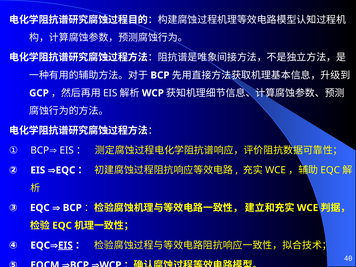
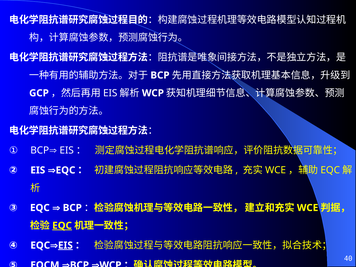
EQC underline: none -> present (62, 226)
